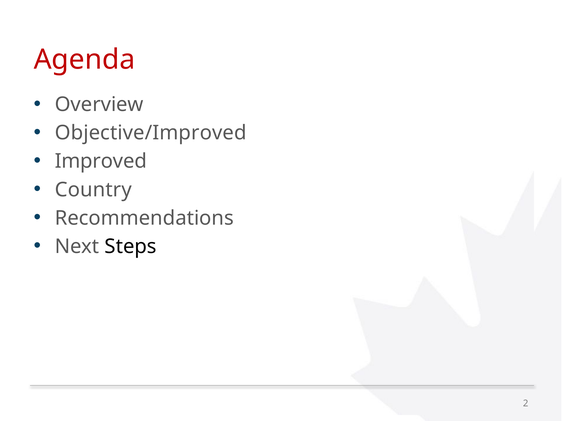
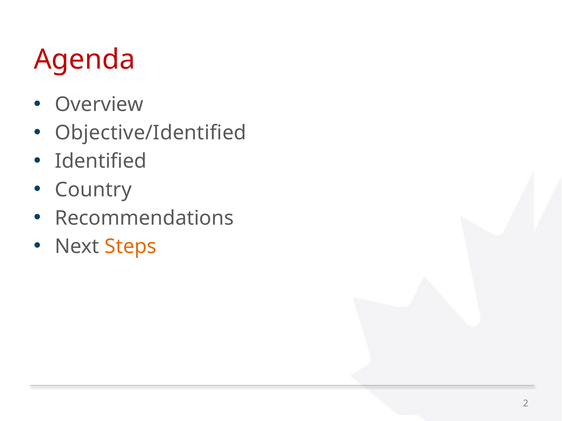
Objective/Improved: Objective/Improved -> Objective/Identified (151, 133)
Improved: Improved -> Identified (101, 161)
Steps colour: black -> orange (131, 247)
